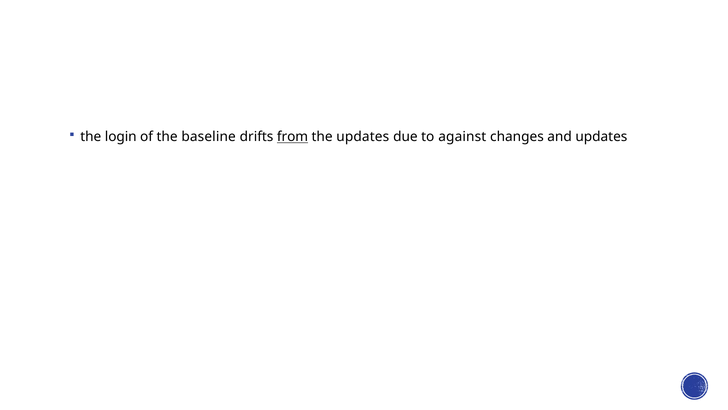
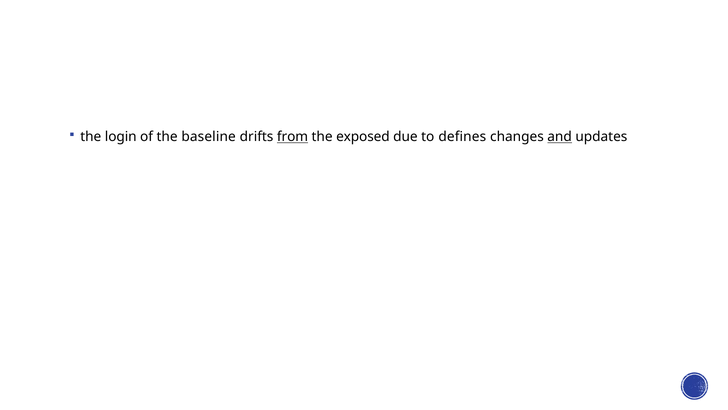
the updates: updates -> exposed (363, 137)
against: against -> defines (462, 137)
and underline: none -> present (560, 137)
